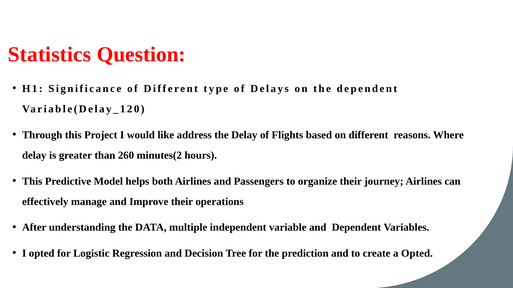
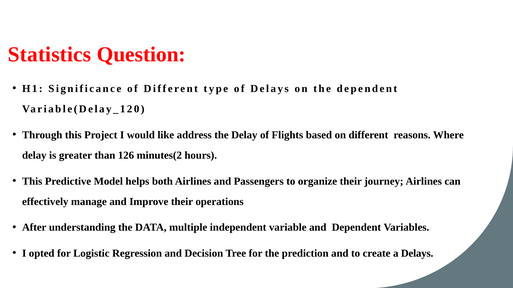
260: 260 -> 126 (126, 156)
a Opted: Opted -> Delays (417, 254)
